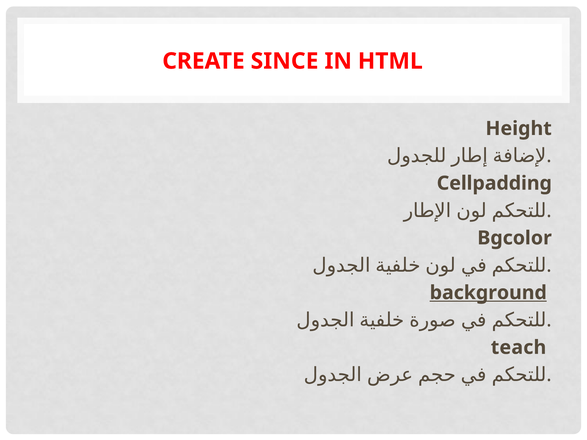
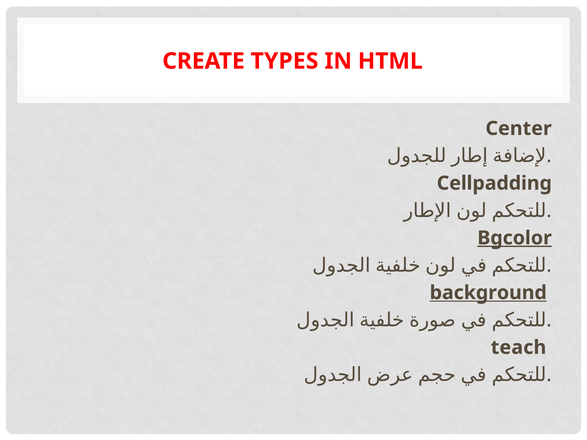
SINCE: SINCE -> TYPES (285, 61)
Height: Height -> Center (519, 129)
Bgcolor underline: none -> present (515, 238)
